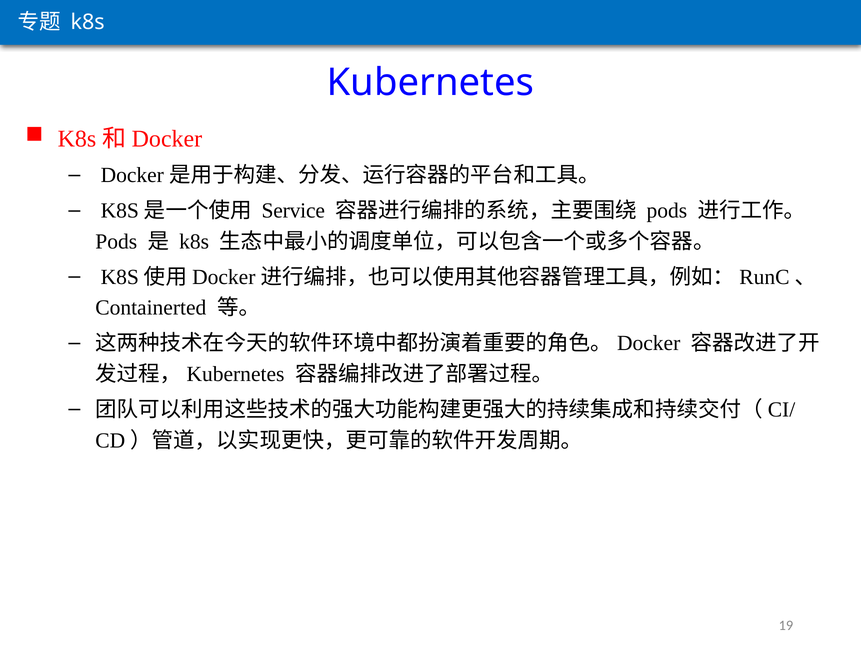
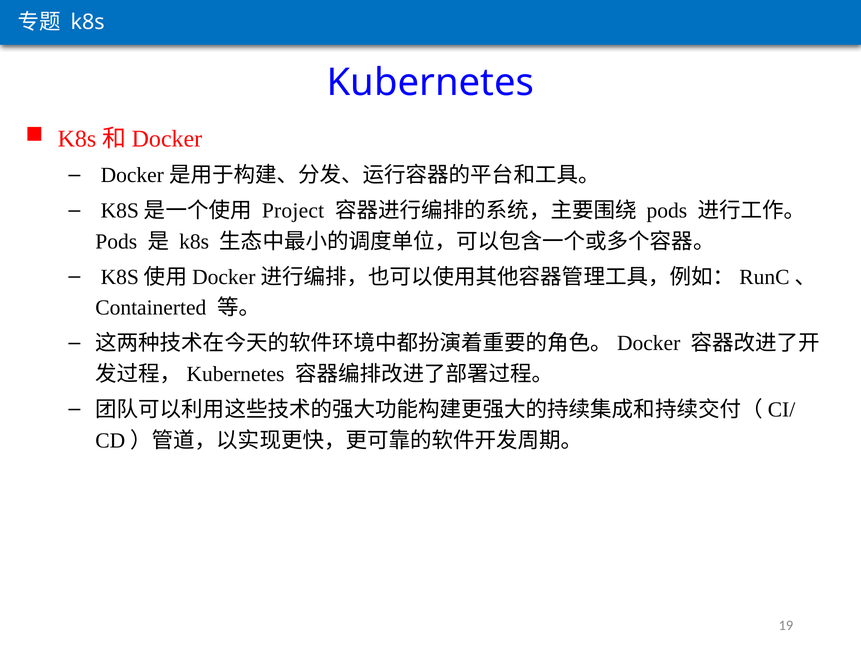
Service: Service -> Project (293, 211)
